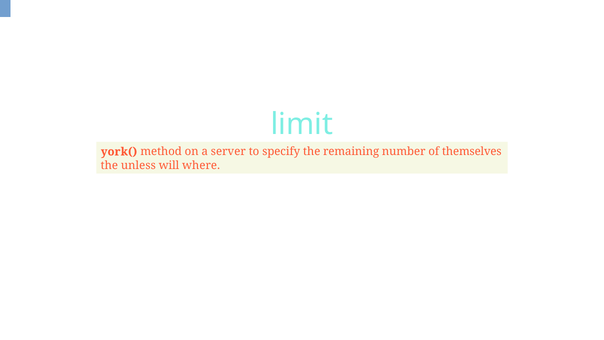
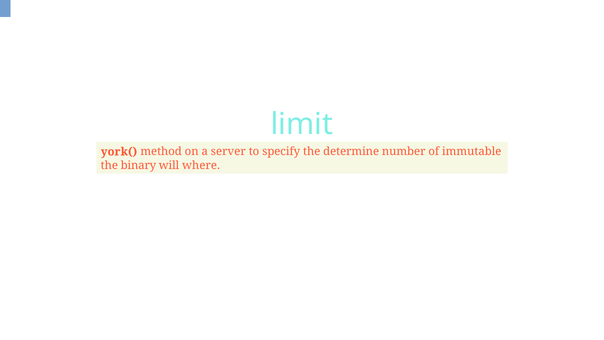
remaining: remaining -> determine (351, 152)
themselves: themselves -> immutable (472, 152)
unless: unless -> binary (138, 165)
